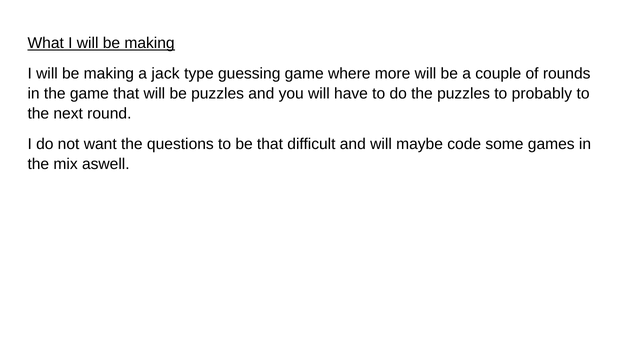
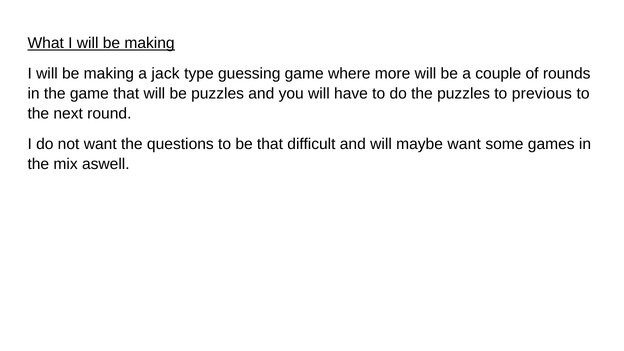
probably: probably -> previous (542, 93)
maybe code: code -> want (464, 144)
